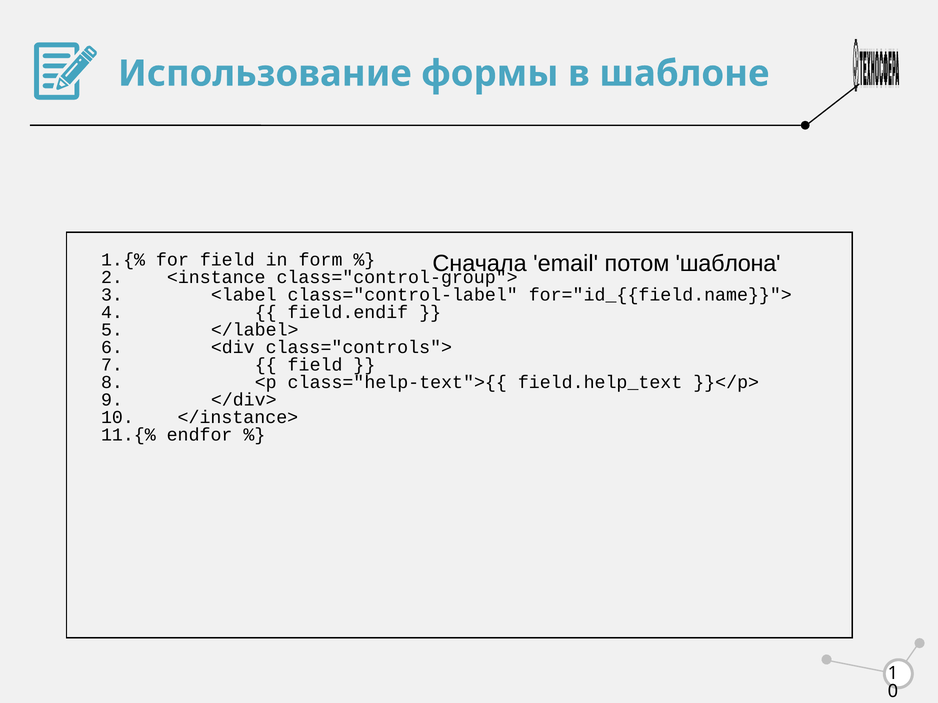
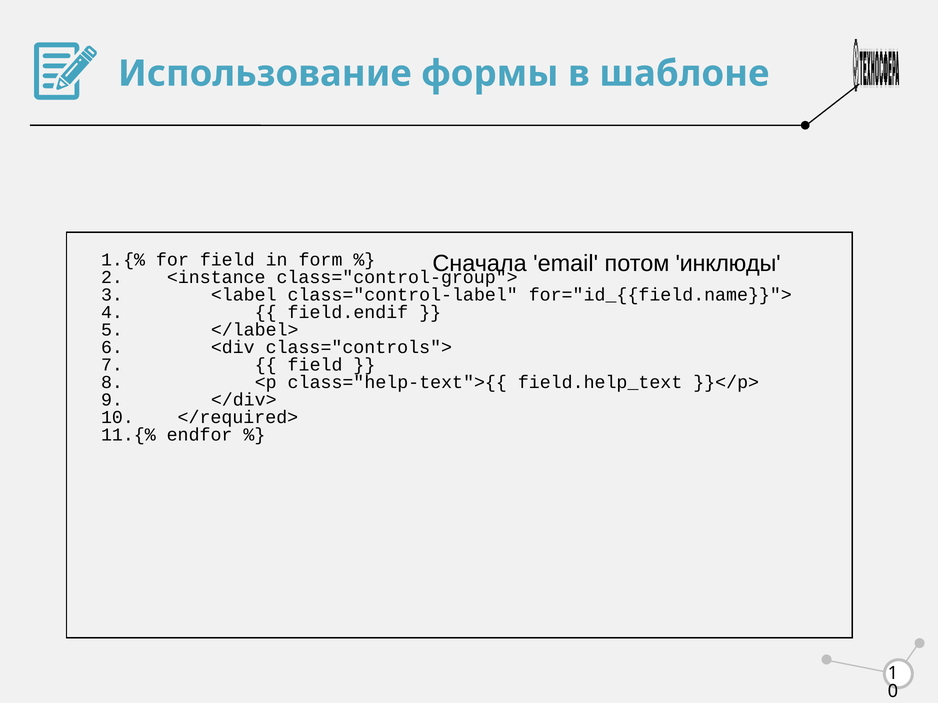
шаблона: шаблона -> инклюды (728, 264)
</instance>: </instance> -> </required> (238, 417)
